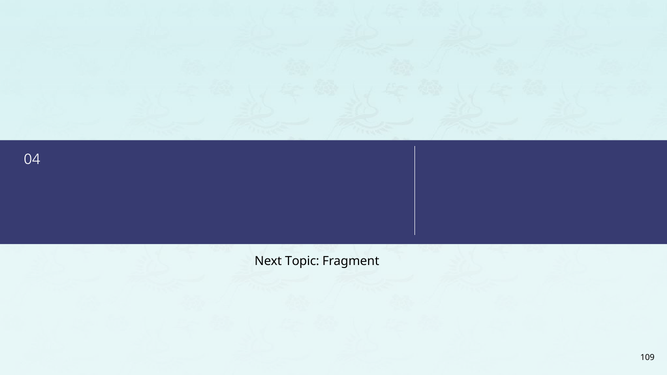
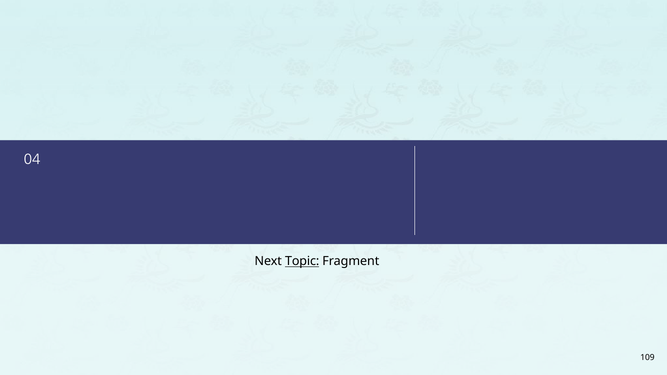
Topic underline: none -> present (302, 261)
